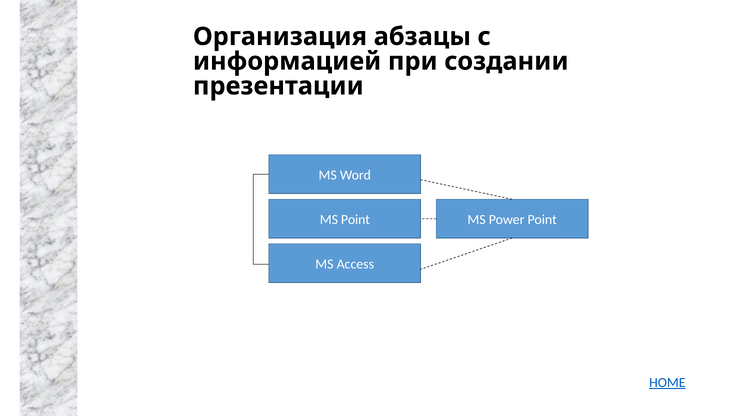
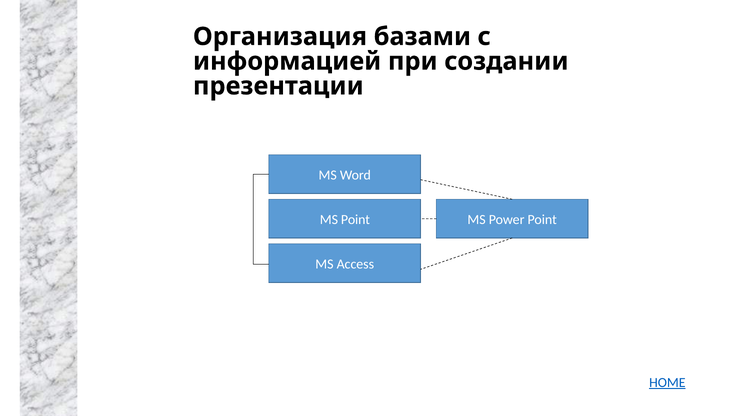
абзацы: абзацы -> базами (422, 37)
